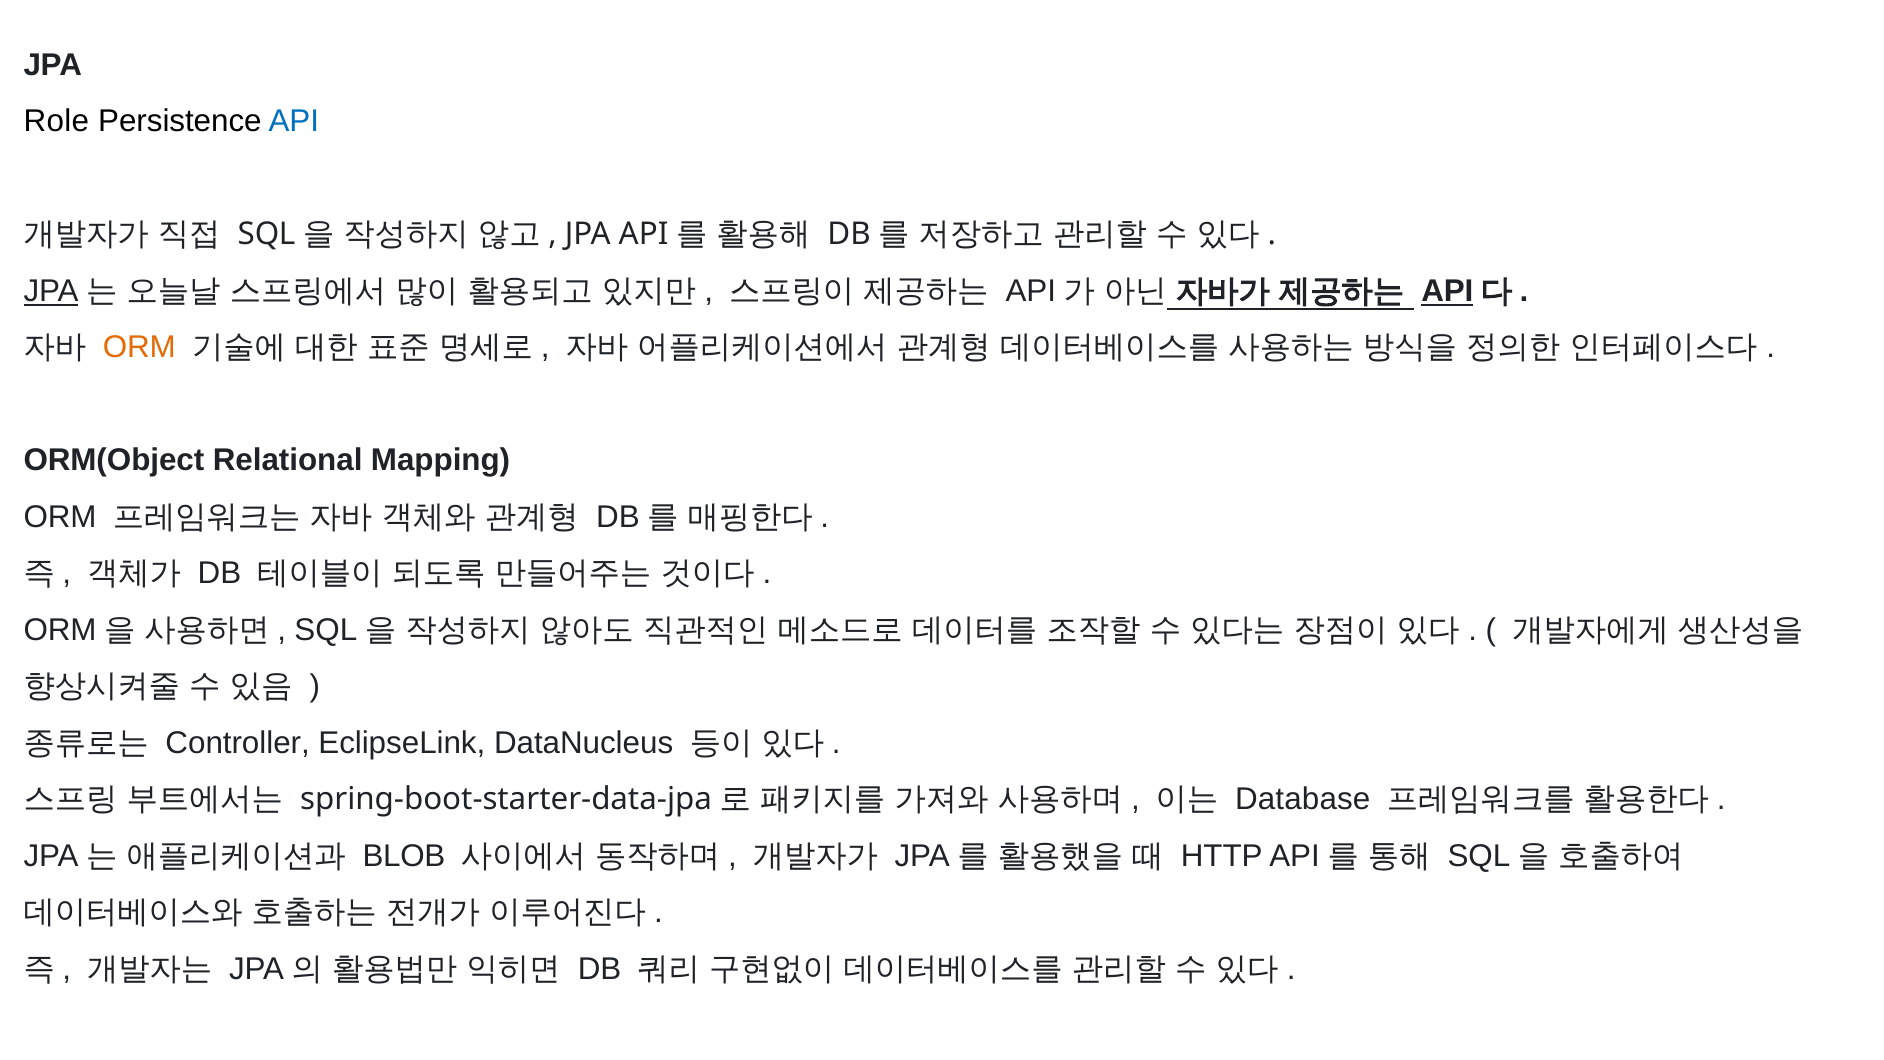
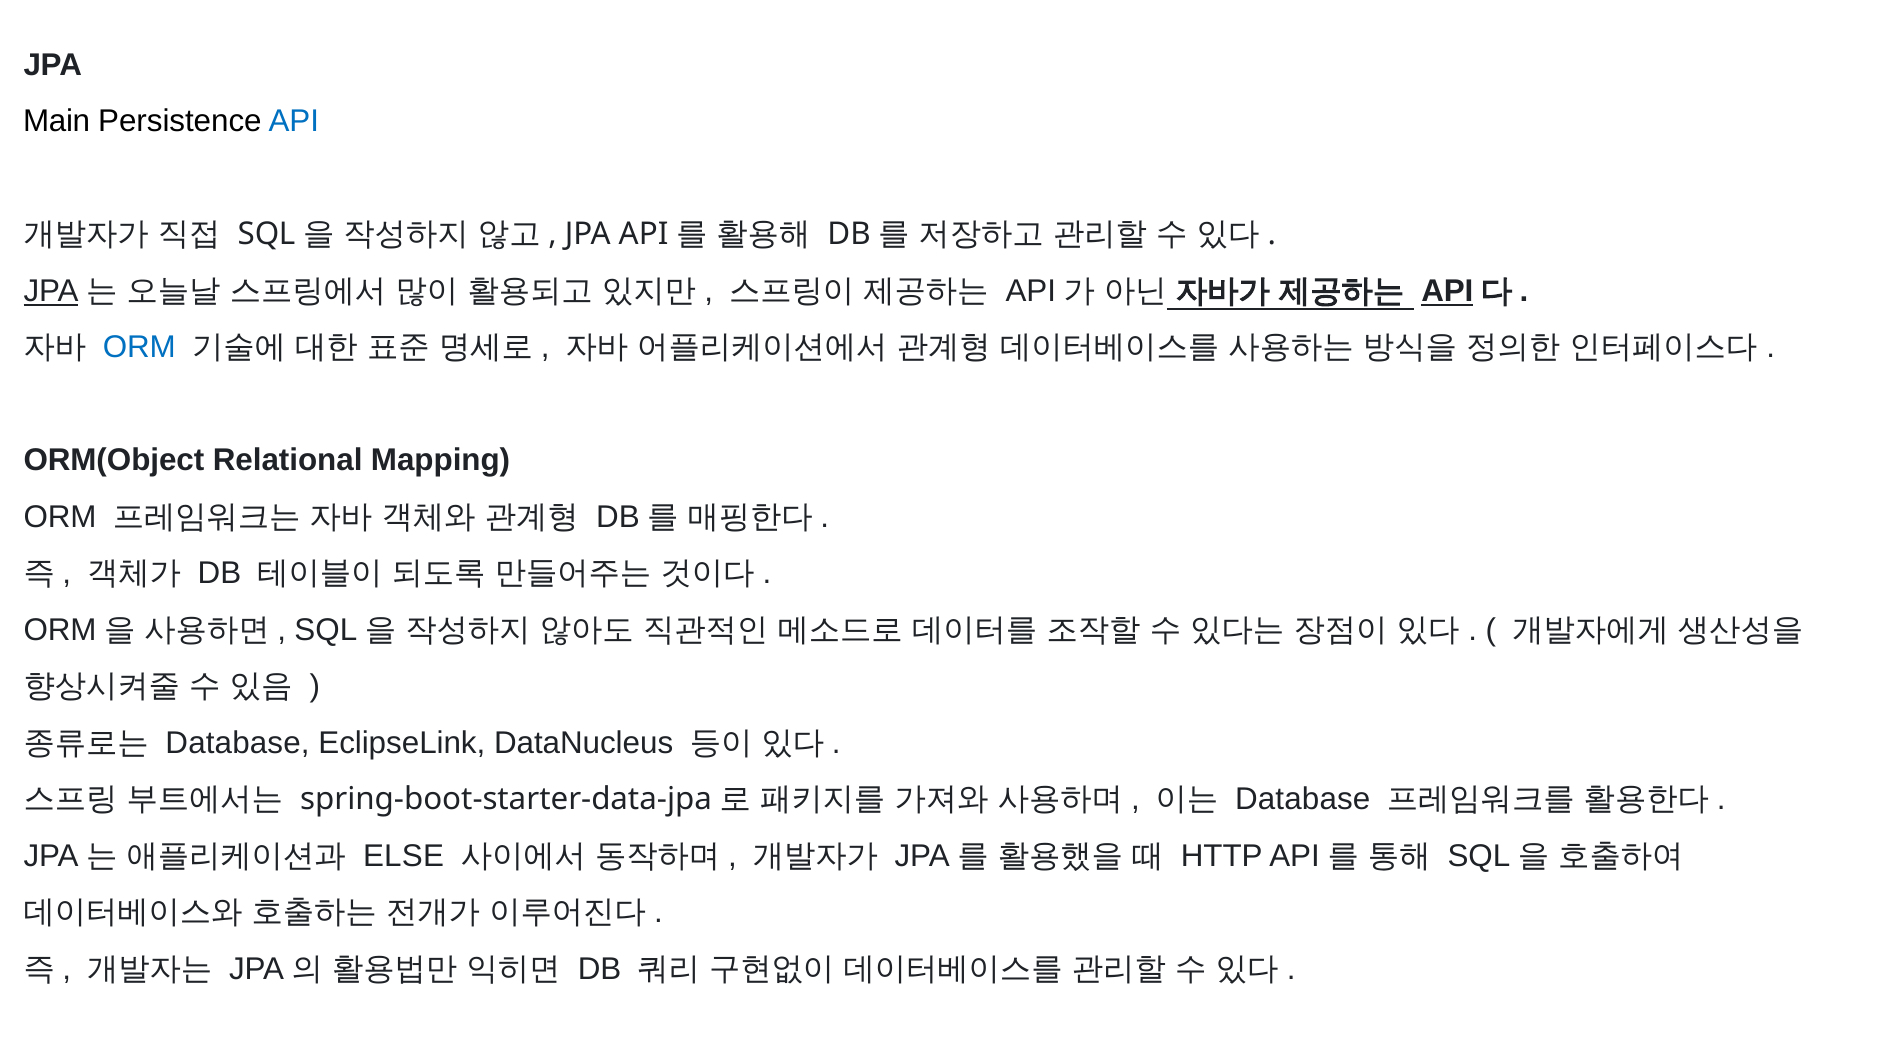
Role: Role -> Main (57, 122)
ORM colour: orange -> blue (139, 347)
Controller: Controller -> Database (238, 743)
BLOB: BLOB -> ELSE (404, 856)
